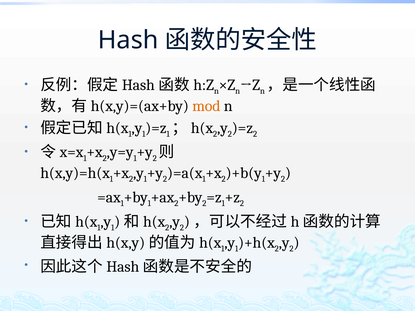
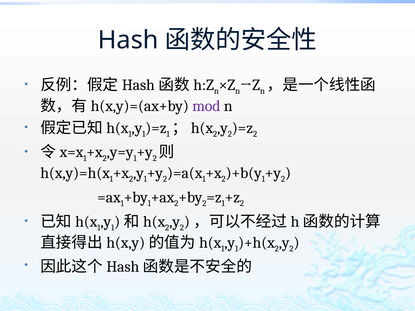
mod colour: orange -> purple (206, 106)
